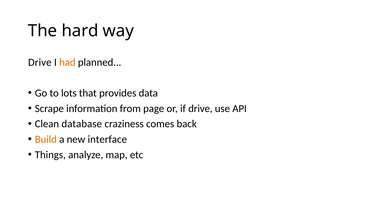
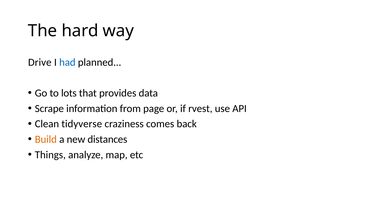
had colour: orange -> blue (67, 62)
if drive: drive -> rvest (200, 108)
database: database -> tidyverse (82, 124)
interface: interface -> distances (107, 139)
